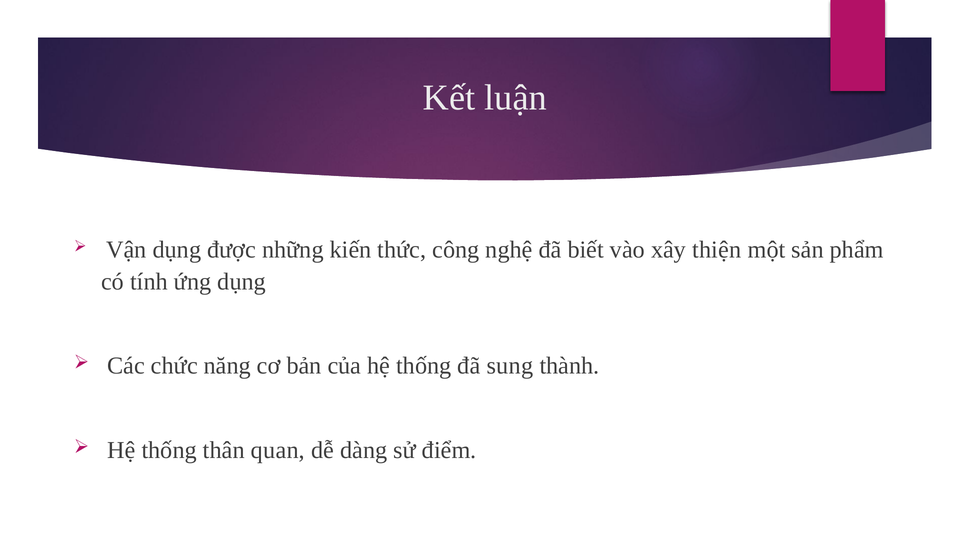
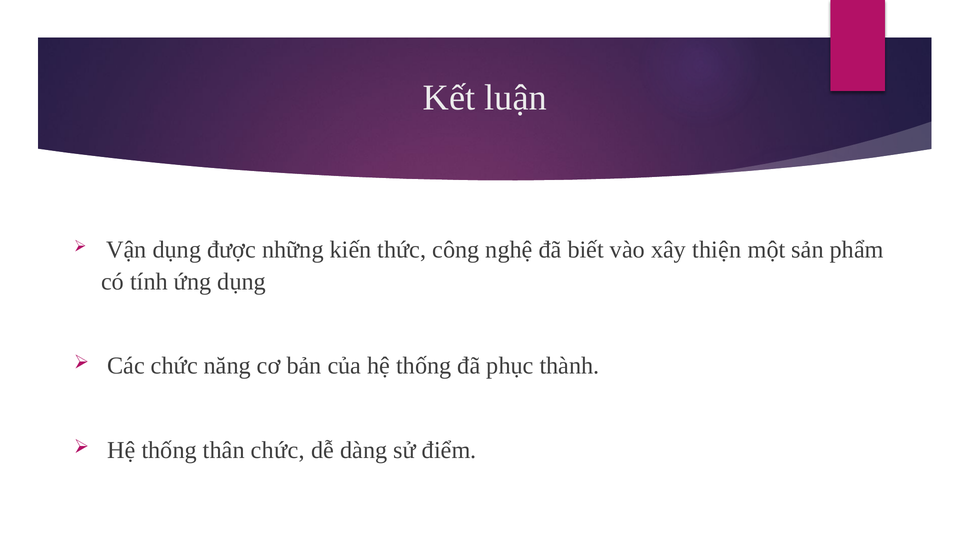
sung: sung -> phục (510, 366)
thân quan: quan -> chức (278, 450)
